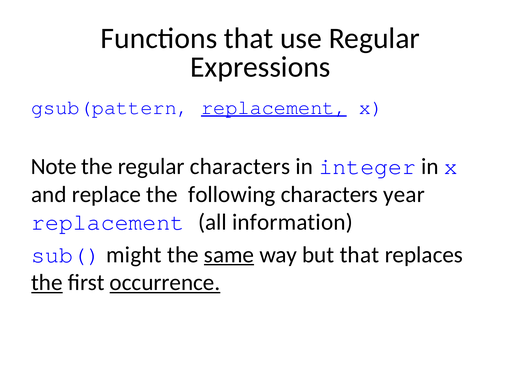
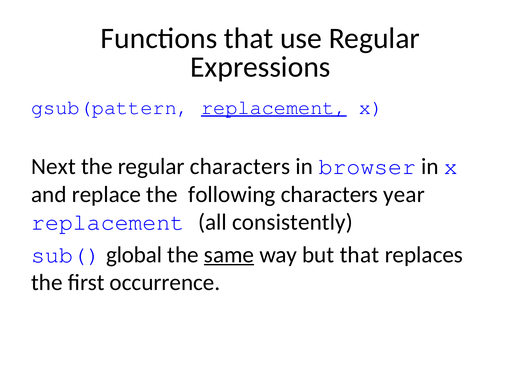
Note: Note -> Next (54, 167)
integer: integer -> browser (367, 167)
information: information -> consistently (292, 222)
might: might -> global (134, 255)
the underline: present -> none (47, 282)
occurrence underline: present -> none (165, 282)
